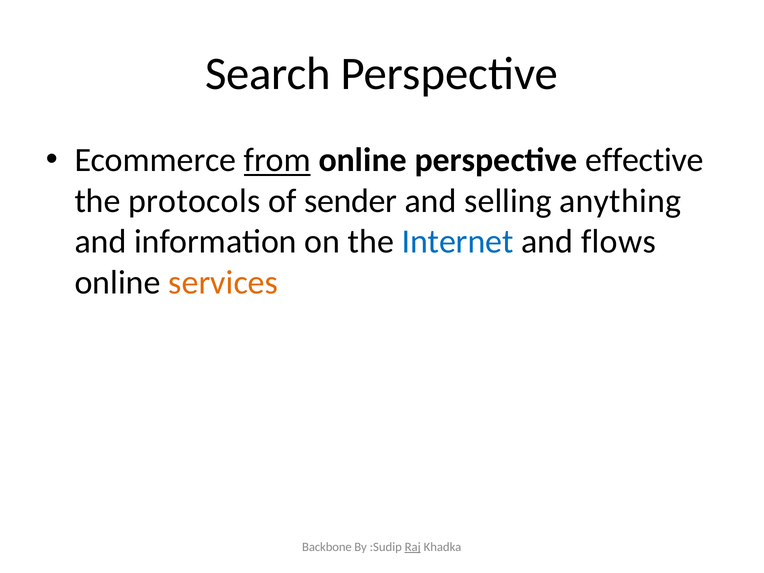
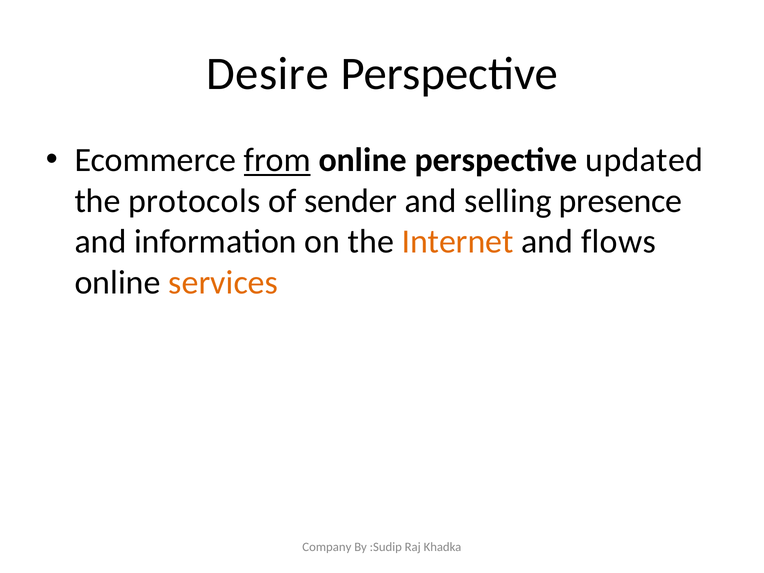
Search: Search -> Desire (268, 74)
effective: effective -> updated (644, 160)
anything: anything -> presence (621, 201)
Internet colour: blue -> orange (458, 242)
Backbone: Backbone -> Company (327, 547)
Raj underline: present -> none (413, 547)
